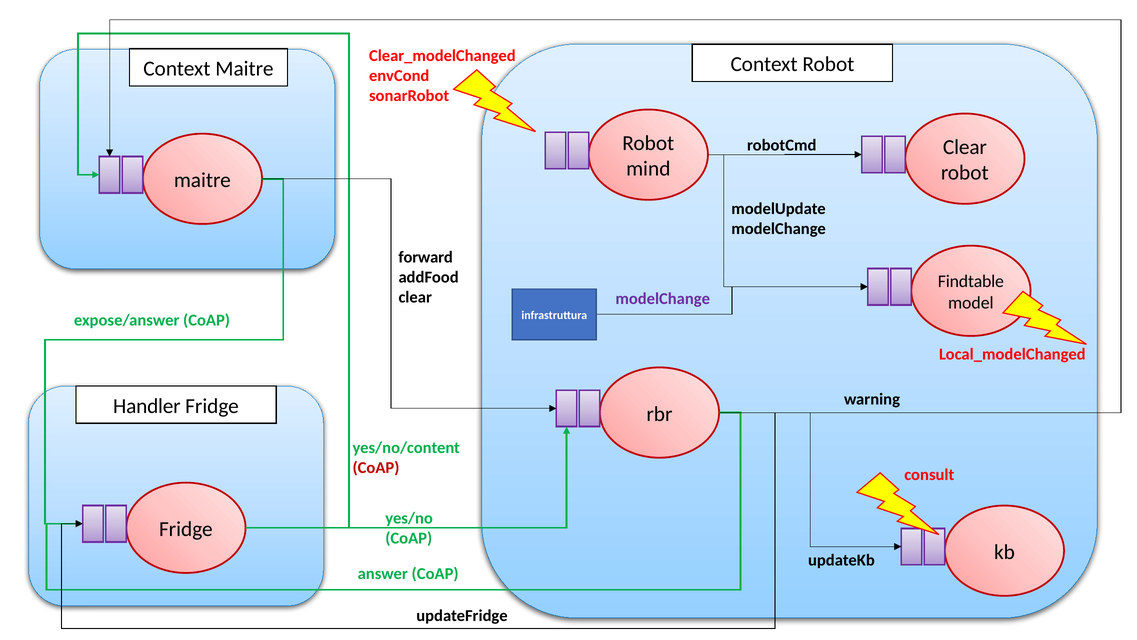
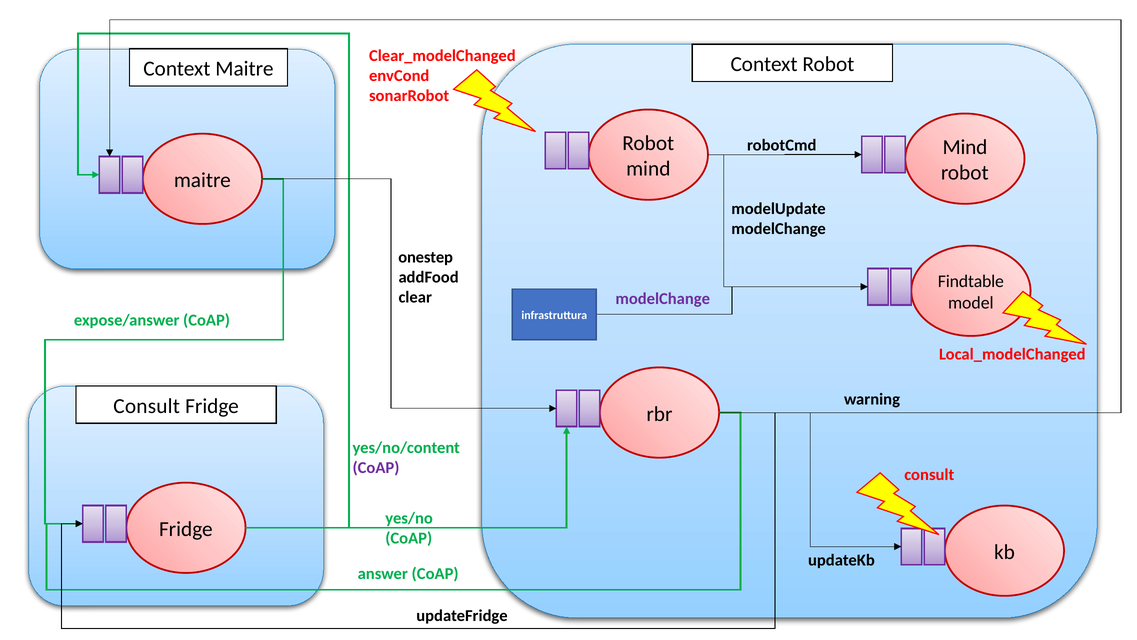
Clear: Clear -> Mind (965, 147)
forward: forward -> onestep (426, 257)
Handler: Handler -> Consult (147, 406)
CoAP colour: red -> purple (376, 467)
